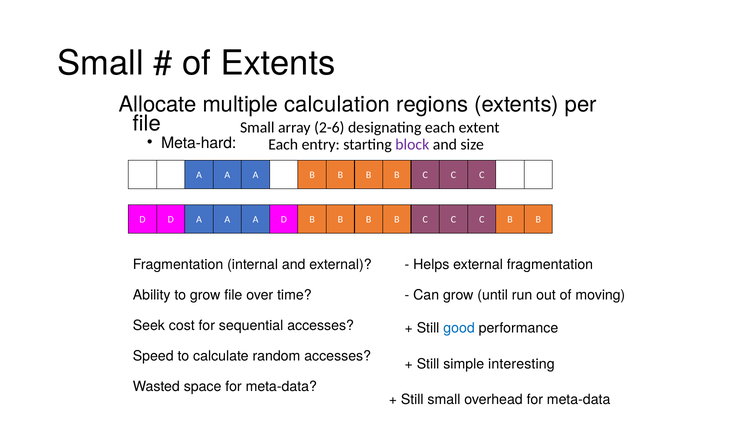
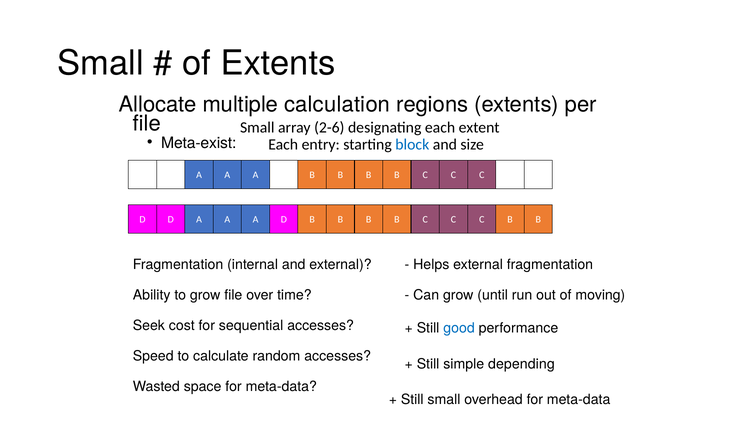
Meta-hard: Meta-hard -> Meta-exist (199, 143)
block colour: purple -> blue (412, 144)
interesting: interesting -> depending (521, 364)
